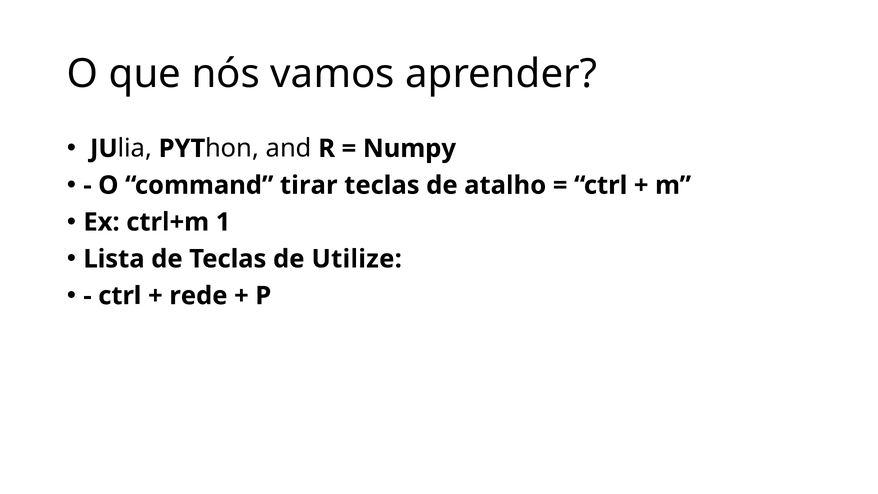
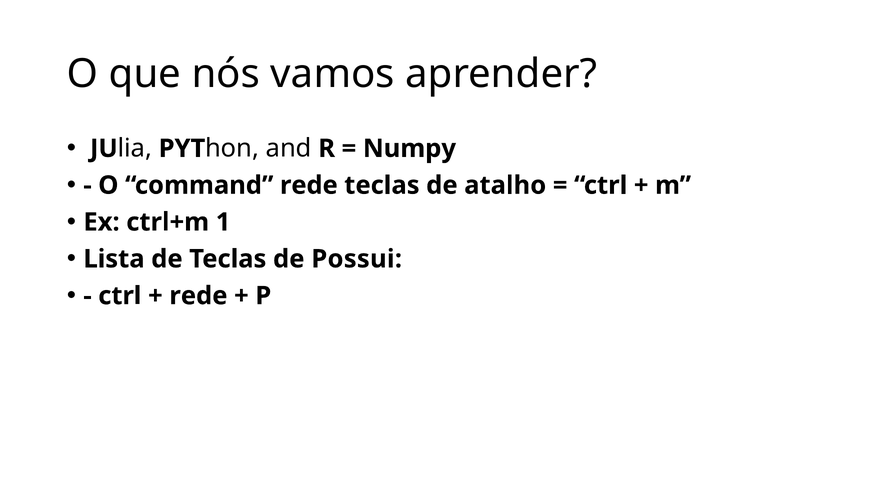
command tirar: tirar -> rede (309, 185)
Utilize: Utilize -> Possui (357, 259)
